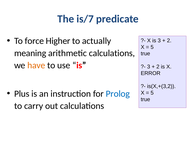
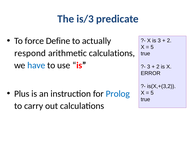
is/7: is/7 -> is/3 (85, 19)
Higher: Higher -> Define (58, 41)
meaning: meaning -> respond (30, 53)
have colour: orange -> blue (36, 65)
